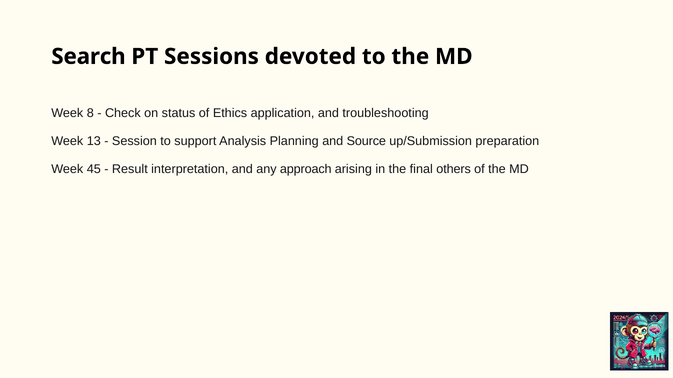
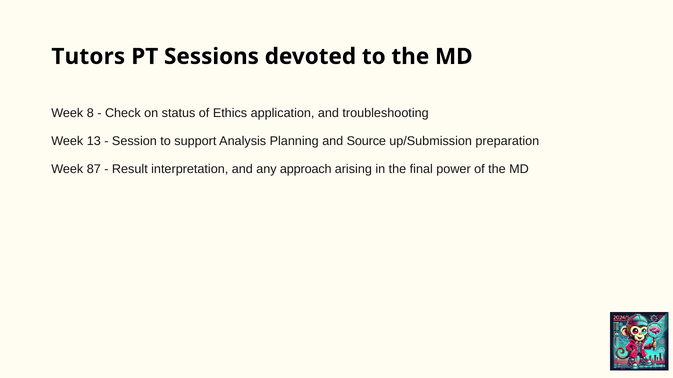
Search: Search -> Tutors (88, 57)
45: 45 -> 87 (94, 170)
others: others -> power (454, 170)
